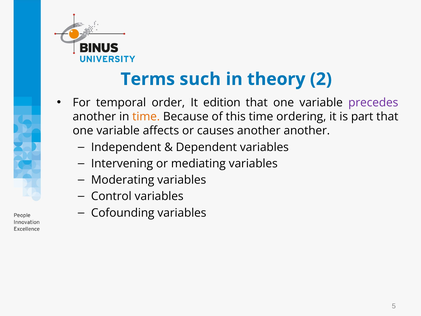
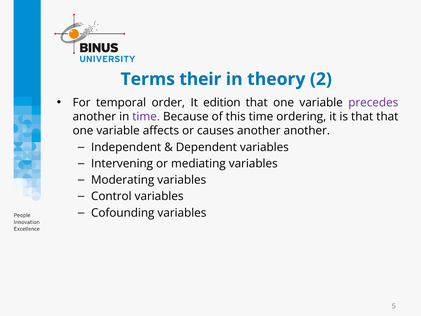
such: such -> their (200, 79)
time colour: orange -> purple (146, 117)
is part: part -> that (362, 117)
